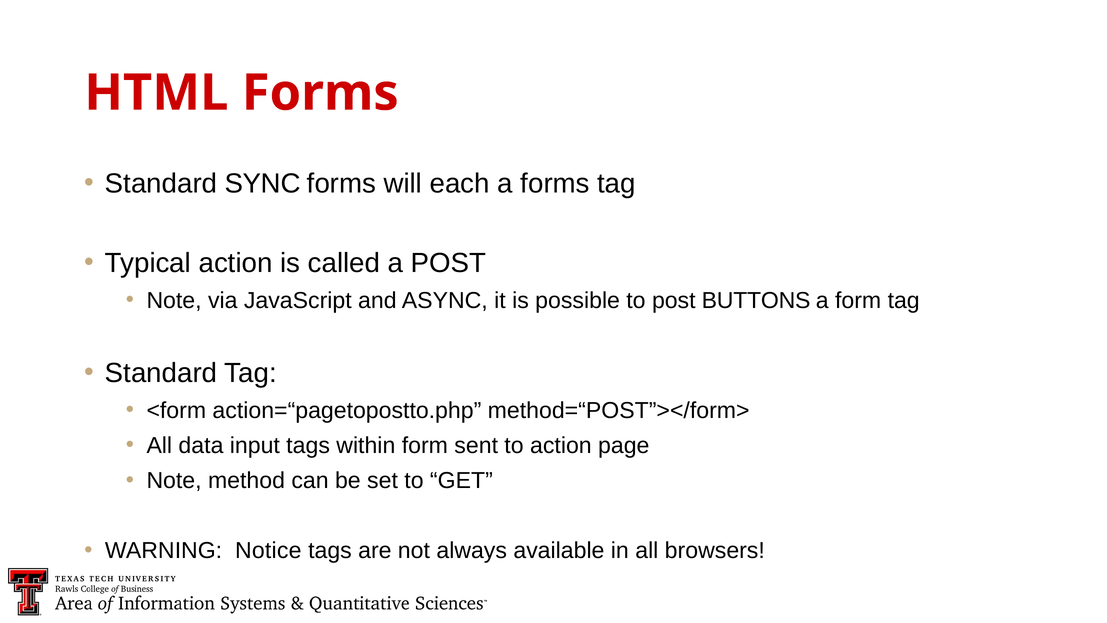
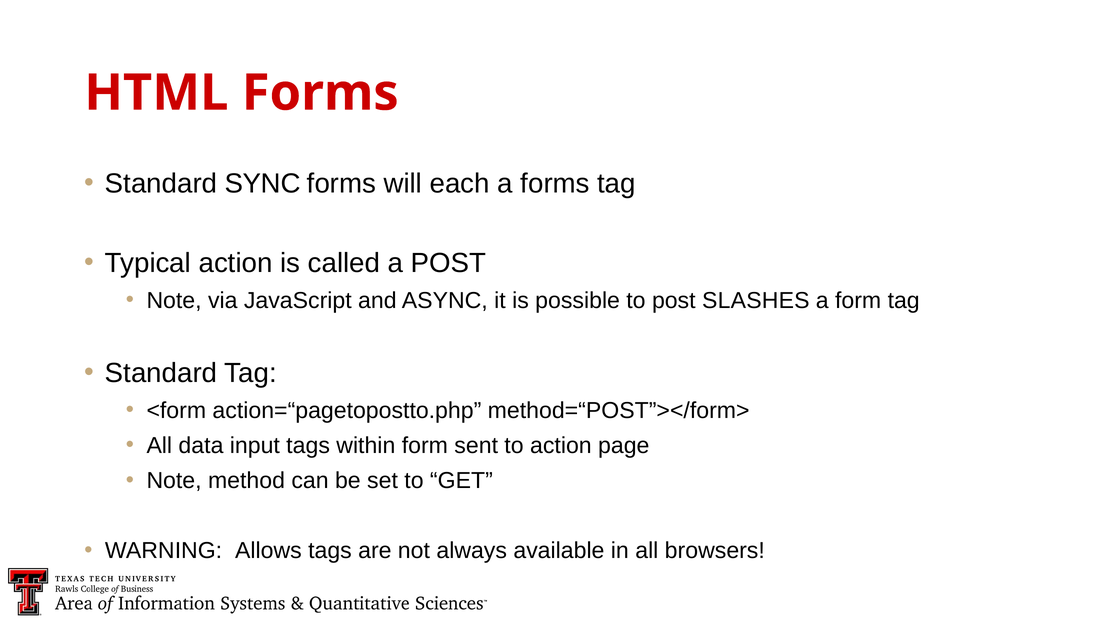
BUTTONS: BUTTONS -> SLASHES (756, 300)
Notice: Notice -> Allows (268, 551)
